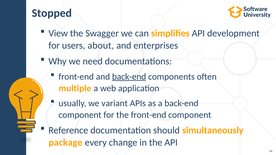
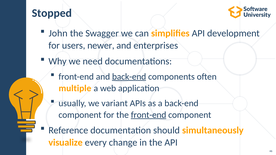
View: View -> John (58, 33)
about: about -> newer (101, 46)
front-end underline: none -> present (149, 115)
package: package -> visualize (66, 143)
